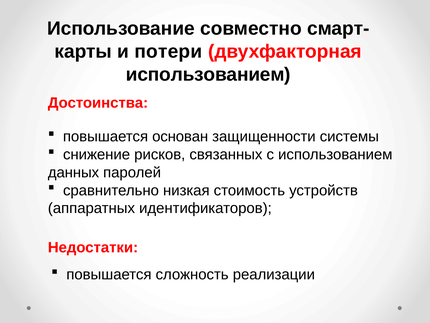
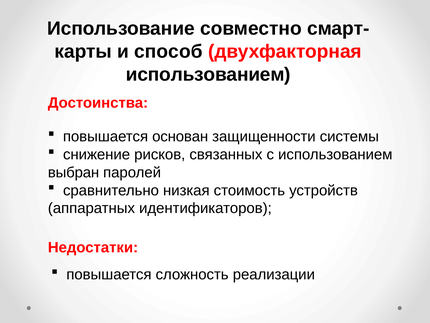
потери: потери -> способ (168, 52)
данных: данных -> выбран (74, 172)
